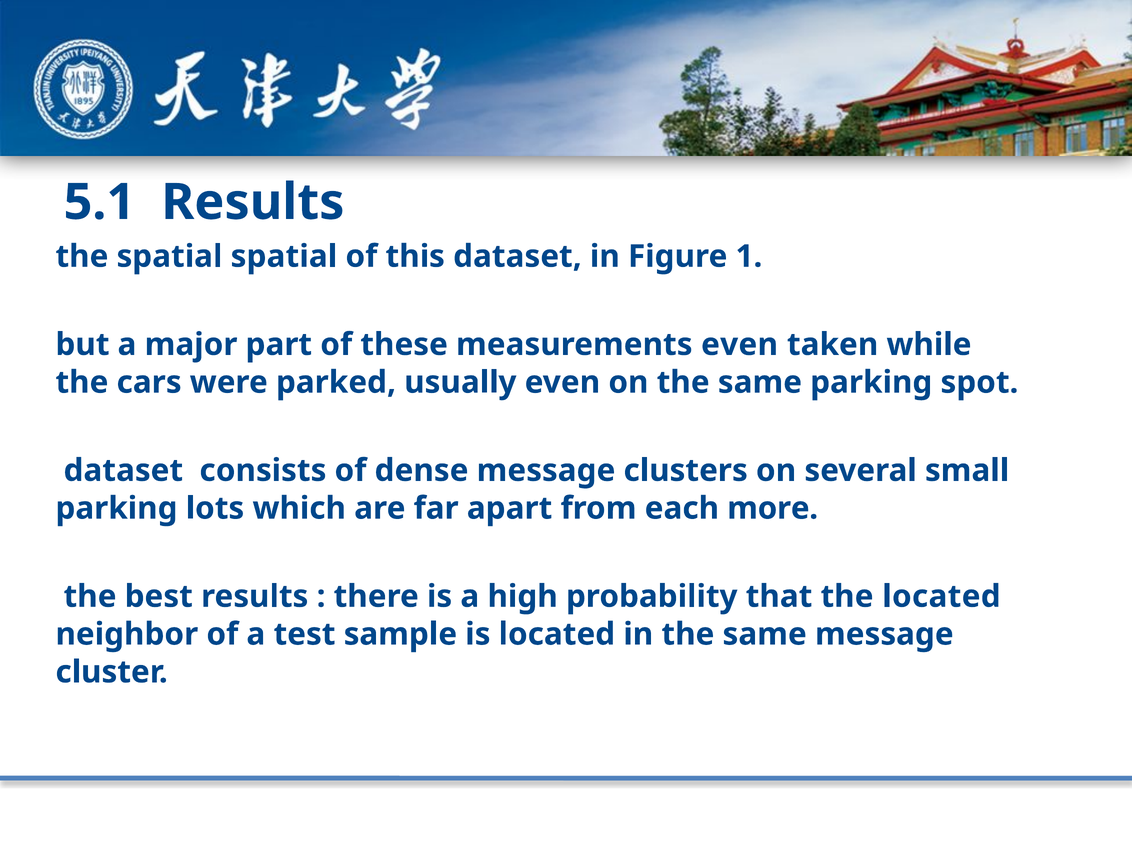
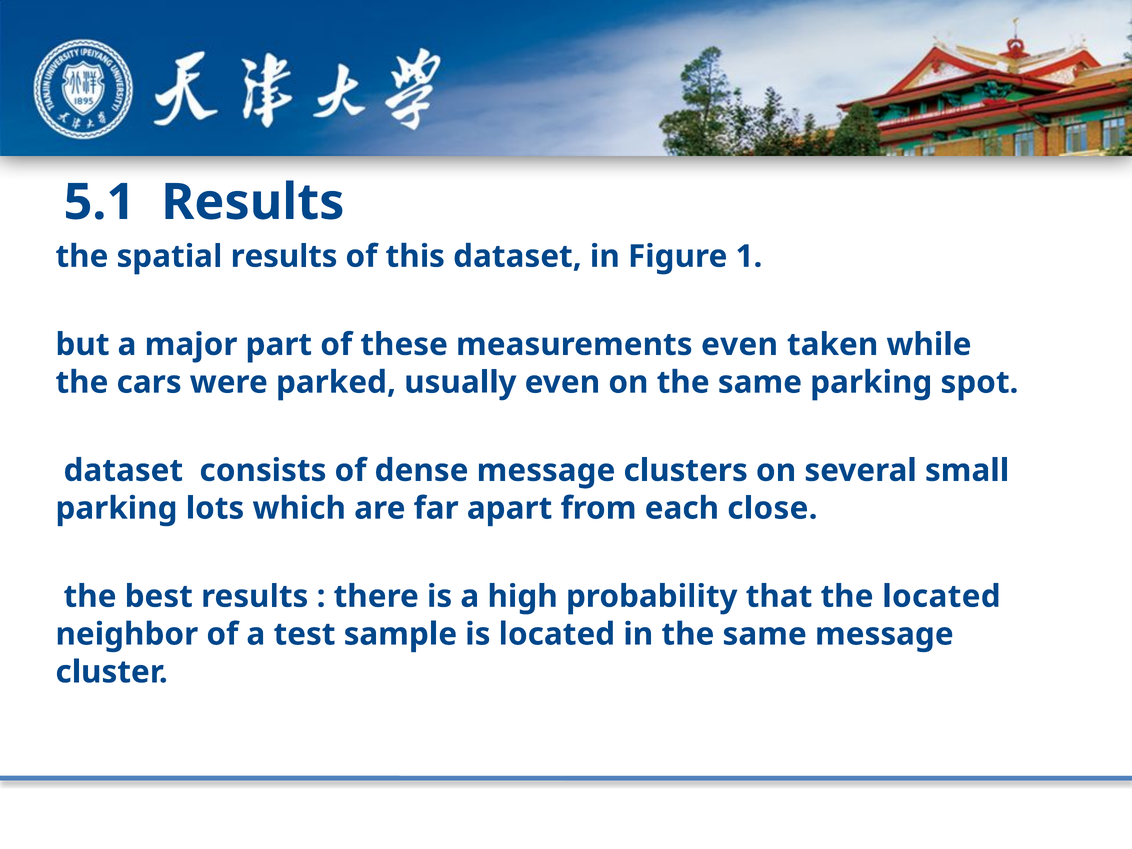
spatial spatial: spatial -> results (284, 256)
more: more -> close (772, 508)
